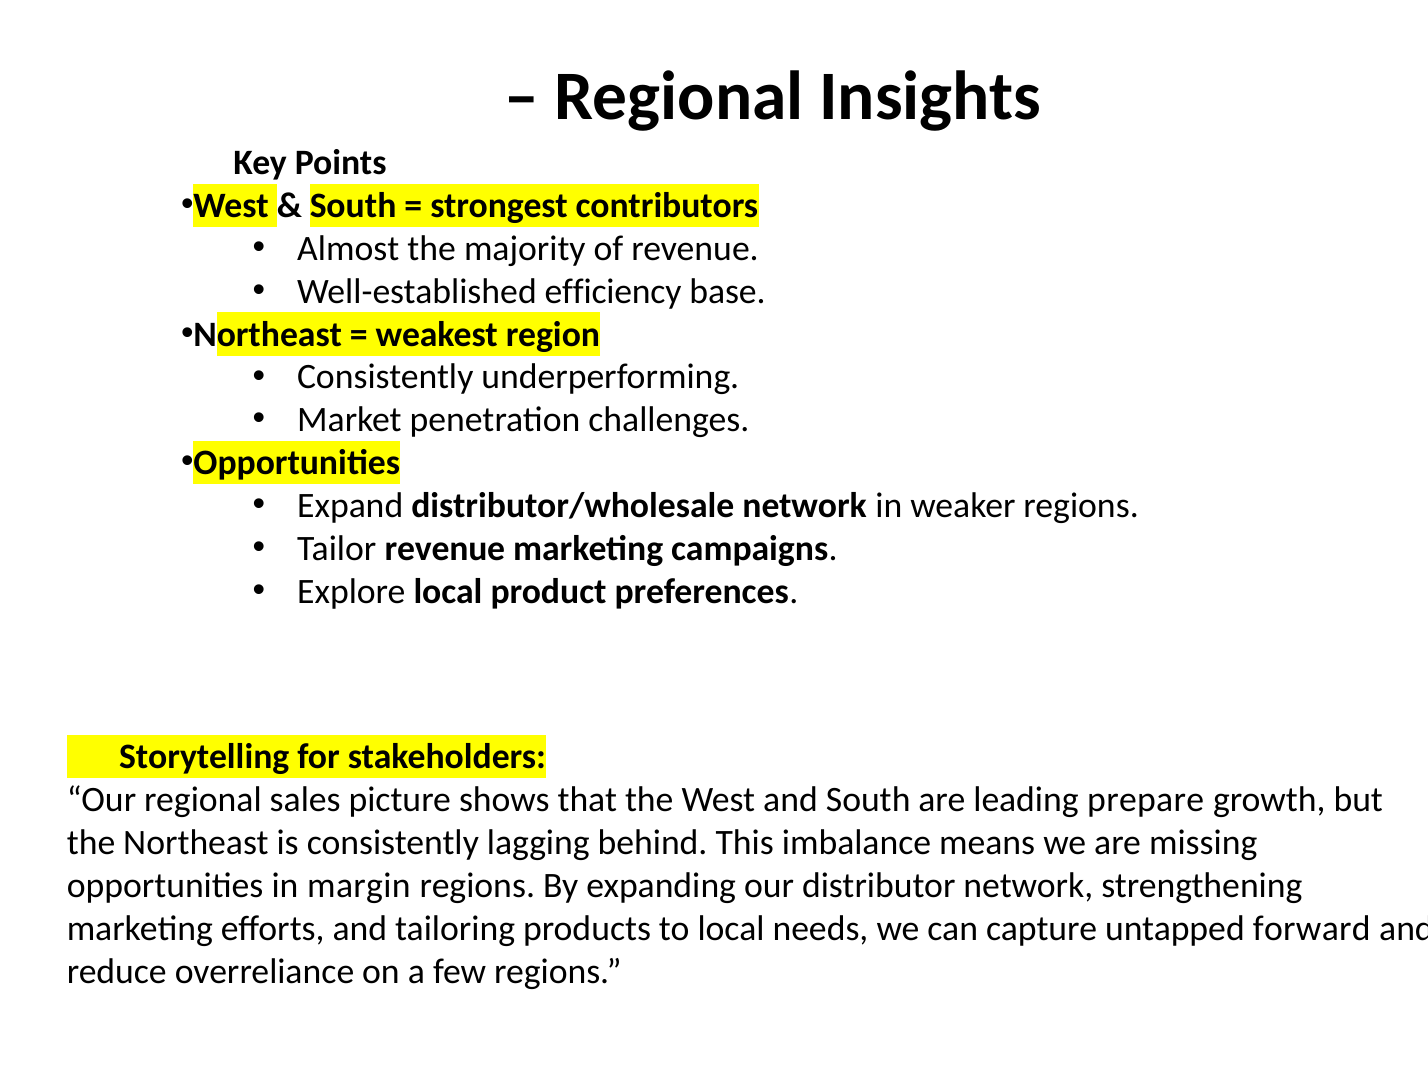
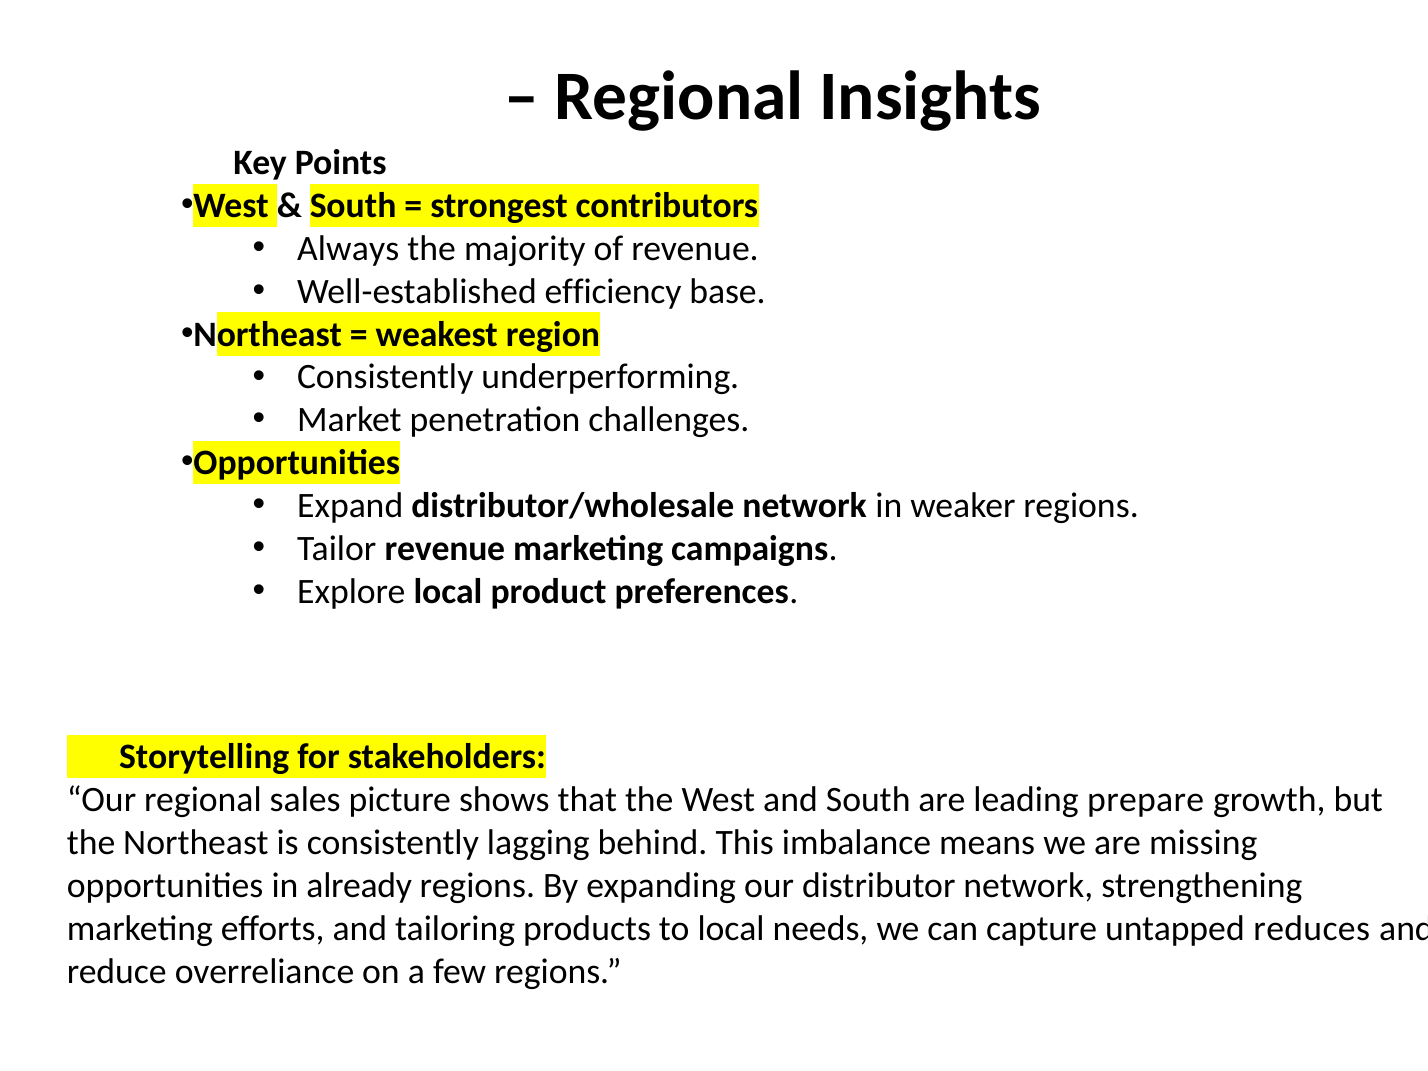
Almost: Almost -> Always (348, 249)
margin: margin -> already (359, 886)
forward: forward -> reduces (1312, 928)
